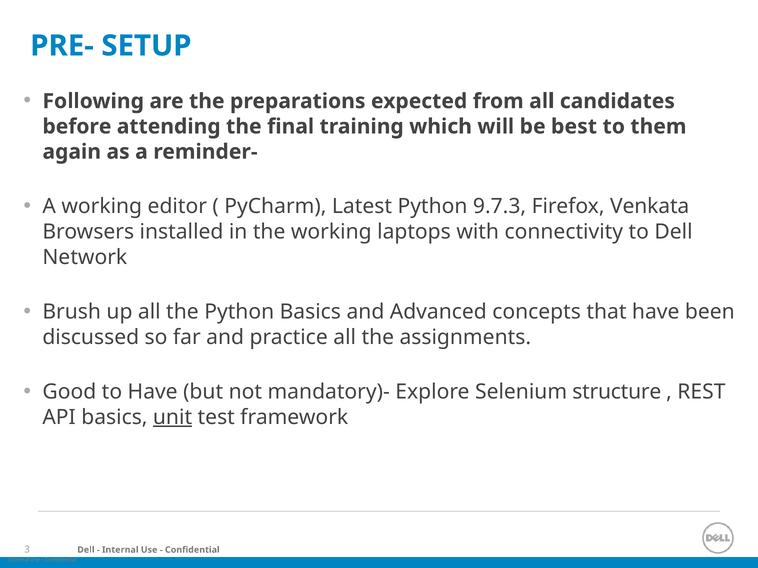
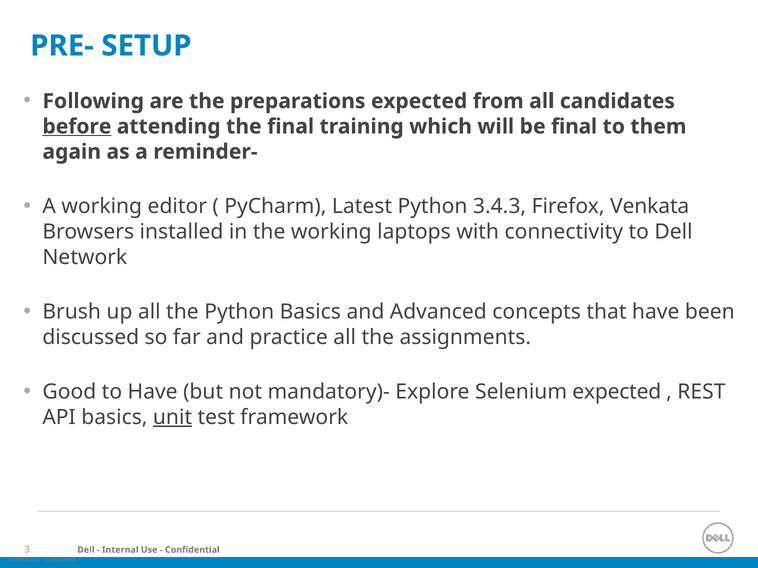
before underline: none -> present (77, 127)
be best: best -> final (574, 127)
9.7.3: 9.7.3 -> 3.4.3 (500, 207)
Selenium structure: structure -> expected (617, 392)
